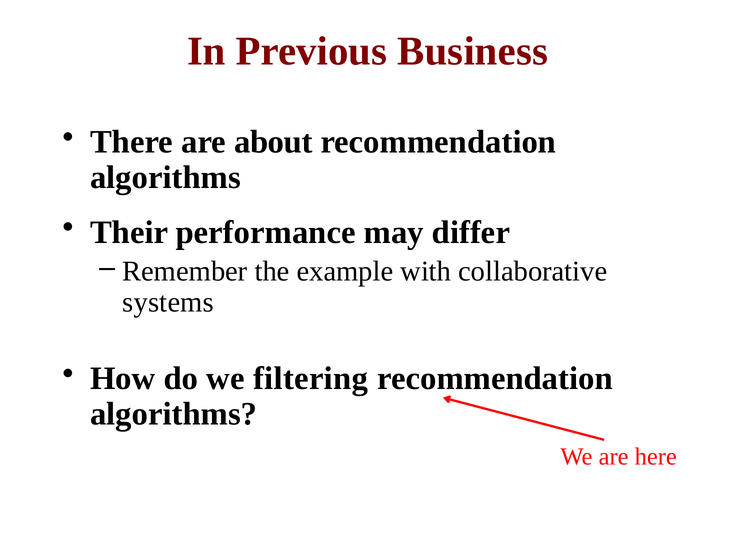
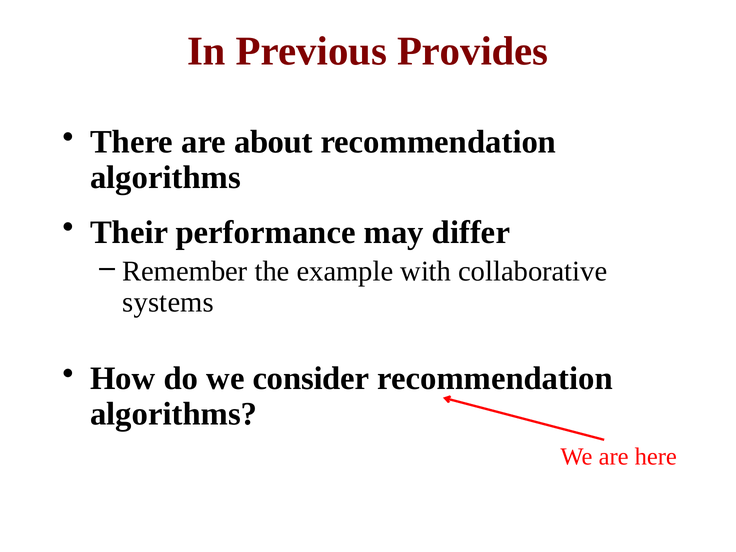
Business: Business -> Provides (473, 51)
filtering: filtering -> consider (311, 379)
